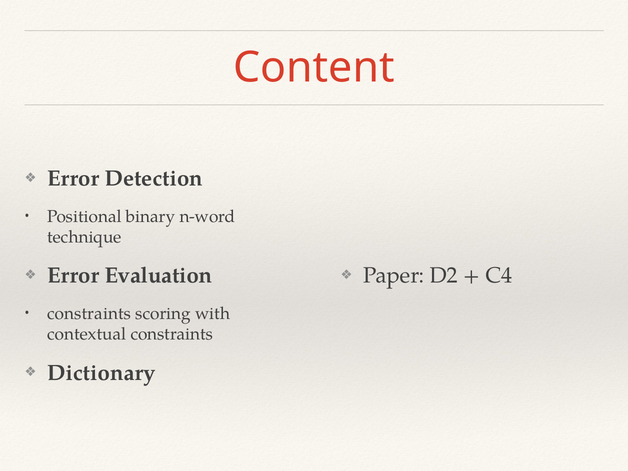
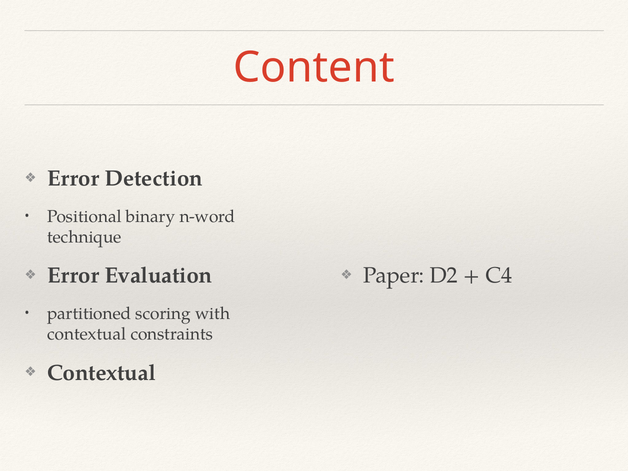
constraints: constraints -> partitioned (89, 314)
Dictionary: Dictionary -> Contextual (102, 373)
